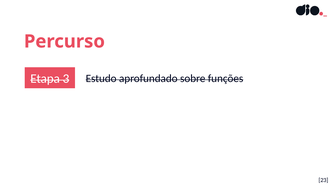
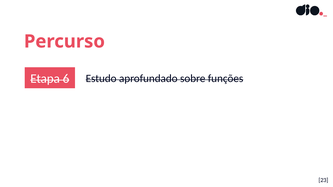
3: 3 -> 6 (66, 79)
